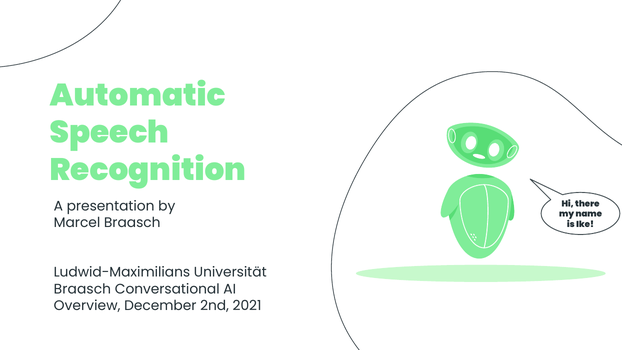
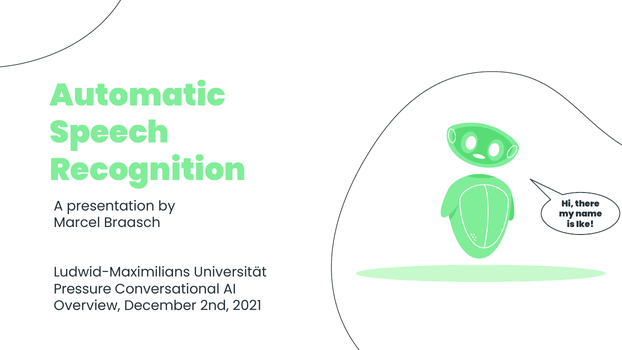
Braasch: Braasch -> Pressure (83, 289)
